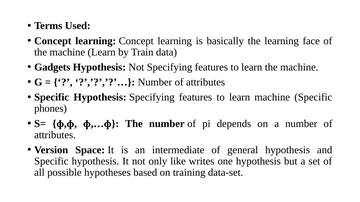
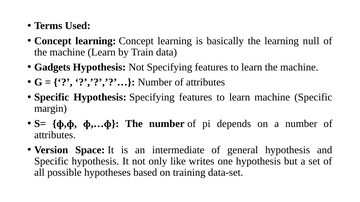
face: face -> null (311, 41)
phones: phones -> margin (51, 109)
